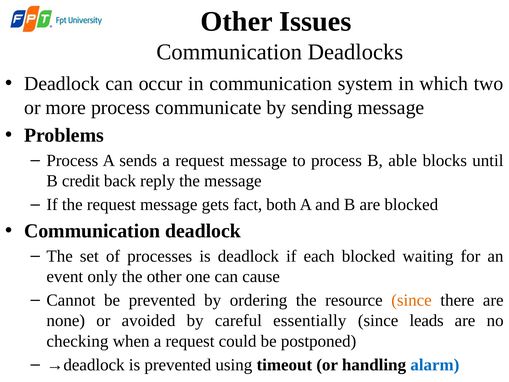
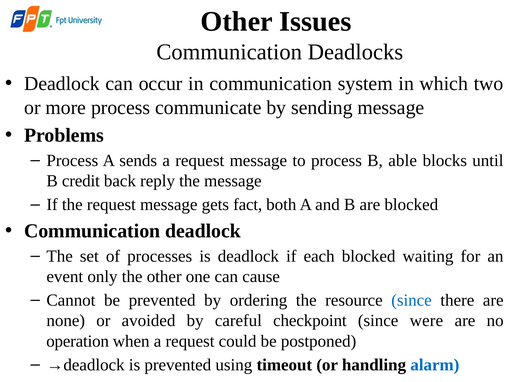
since colour: orange -> blue (412, 300)
essentially: essentially -> checkpoint (310, 320)
leads: leads -> were (426, 320)
checking: checking -> operation (78, 341)
